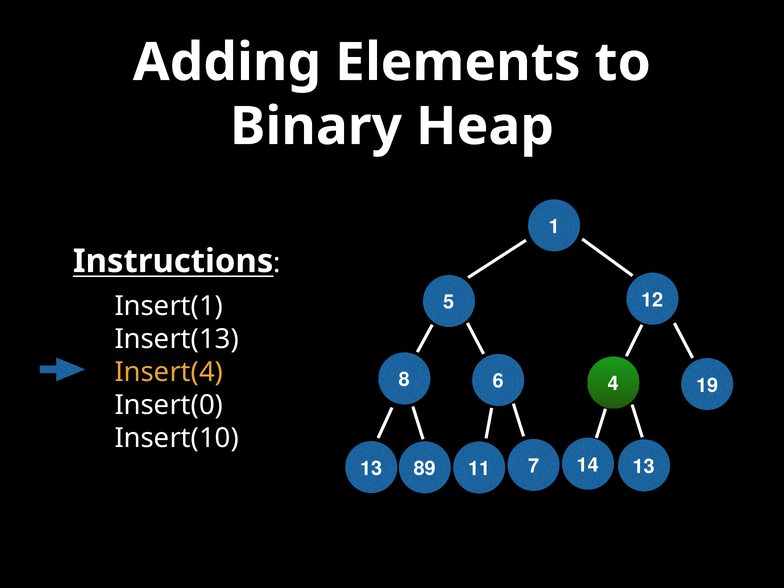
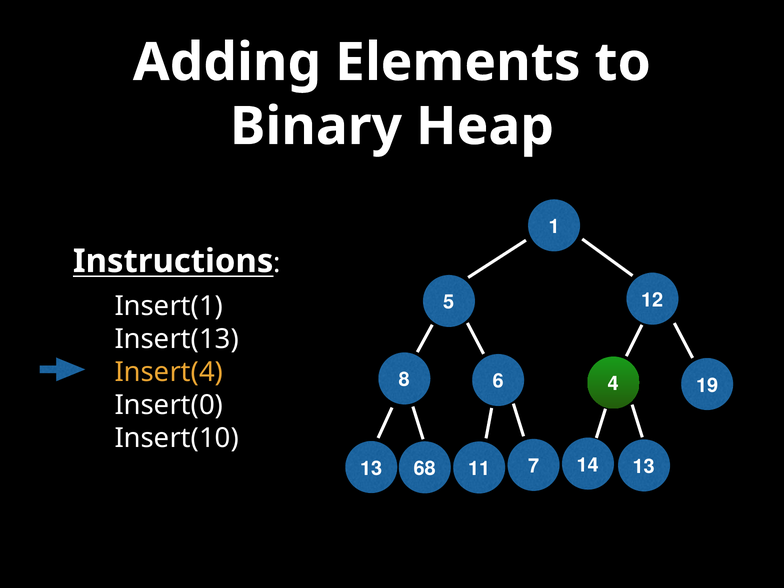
89: 89 -> 68 (425, 469)
